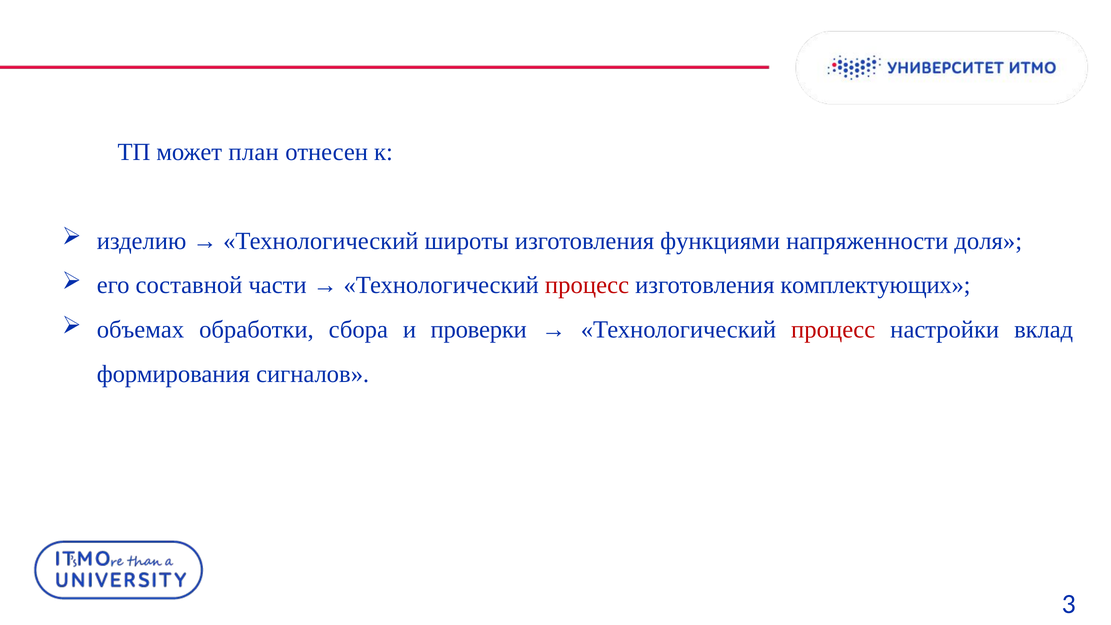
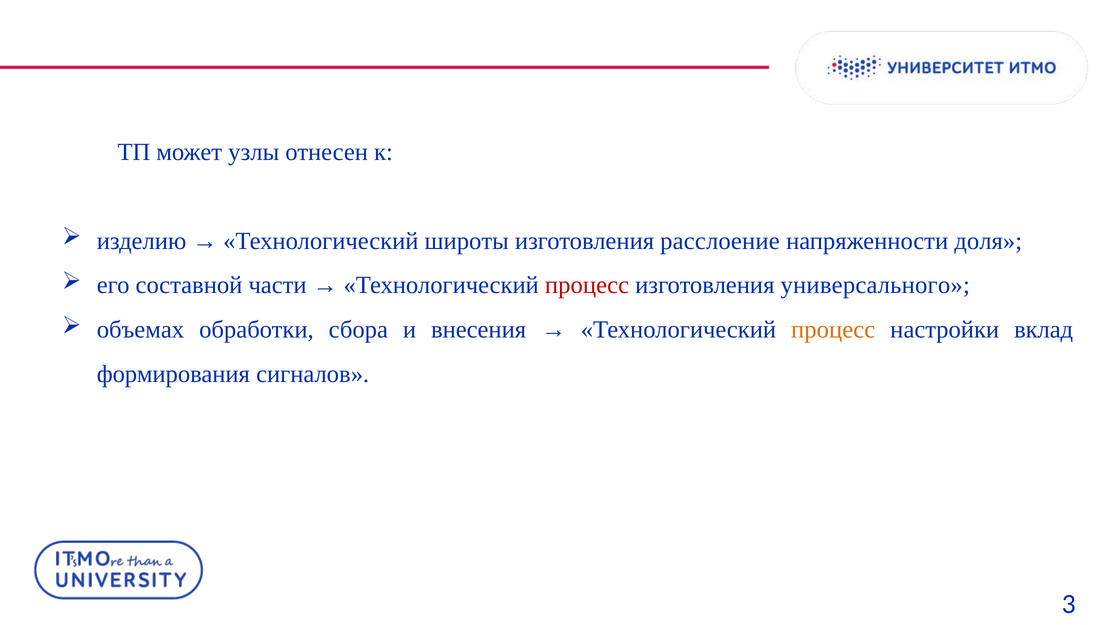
план: план -> узлы (254, 152)
функциями: функциями -> расслоение (720, 241)
комплектующих: комплектующих -> универсального (875, 285)
проверки: проверки -> внесения (479, 330)
процесс colour: red -> orange (833, 330)
